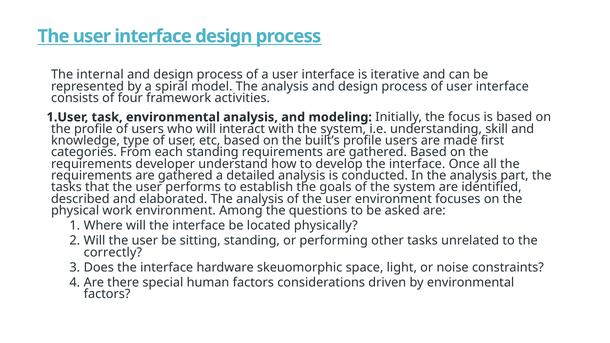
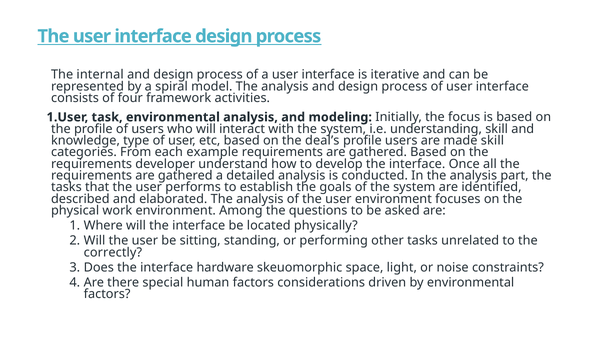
built’s: built’s -> deal’s (322, 141)
made first: first -> skill (492, 141)
each standing: standing -> example (212, 152)
